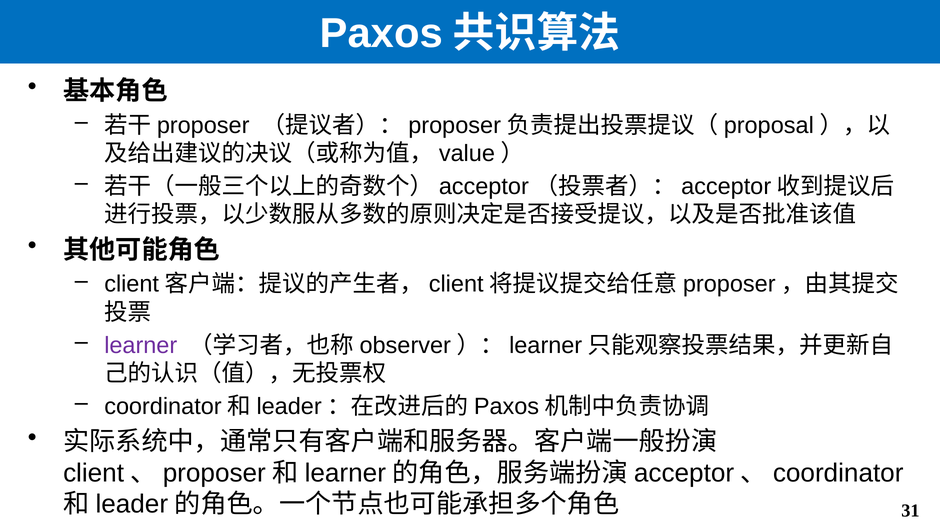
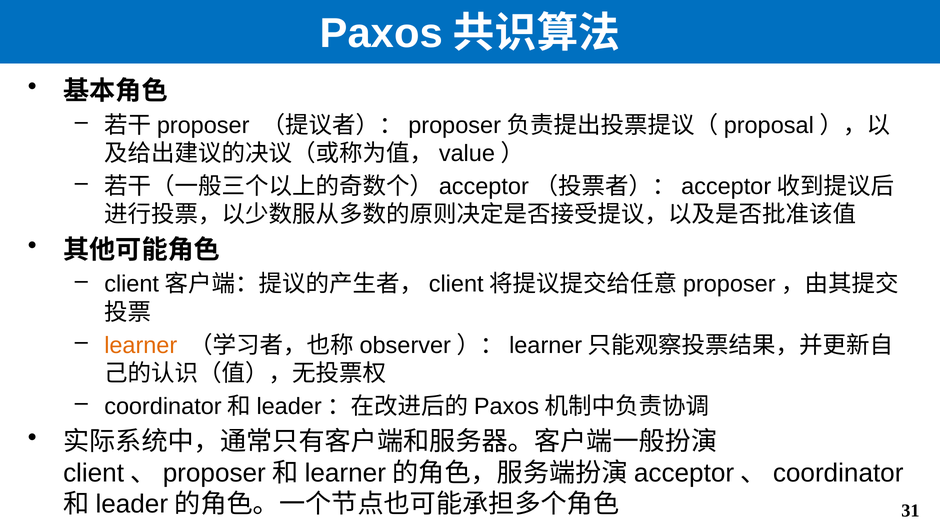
learner colour: purple -> orange (141, 345)
